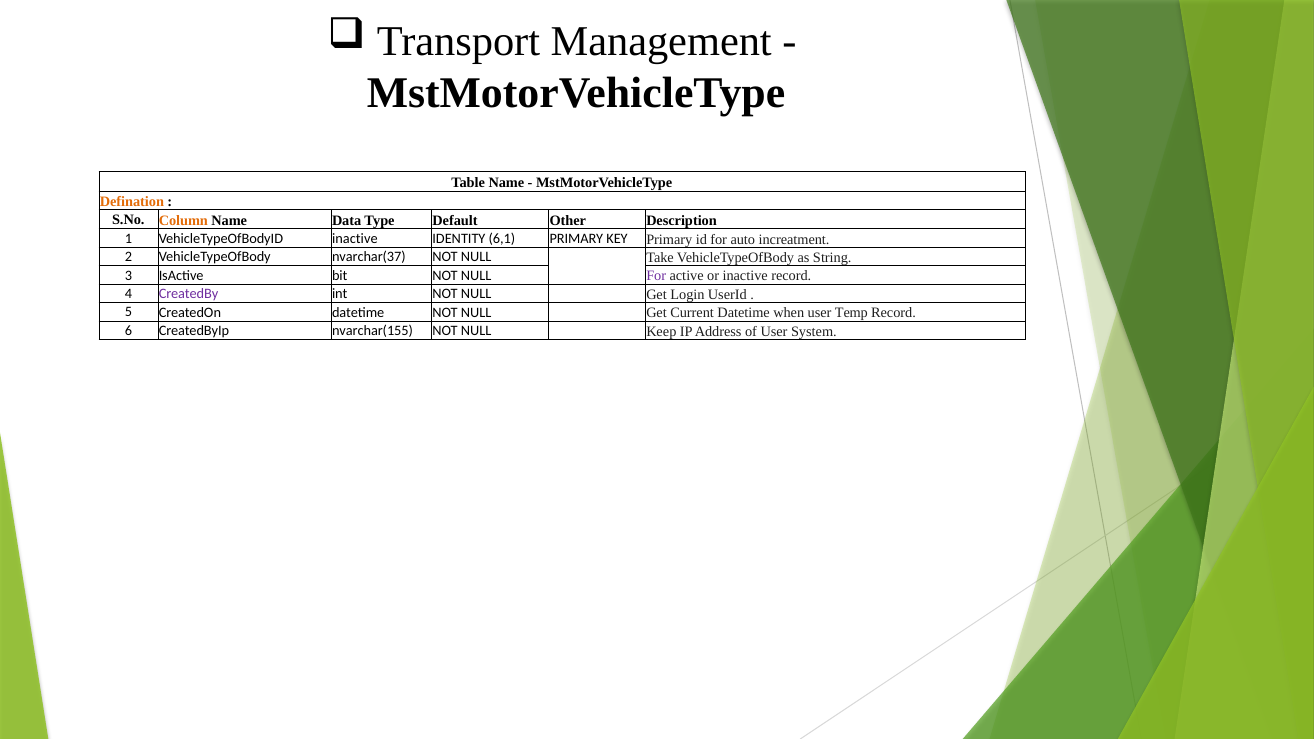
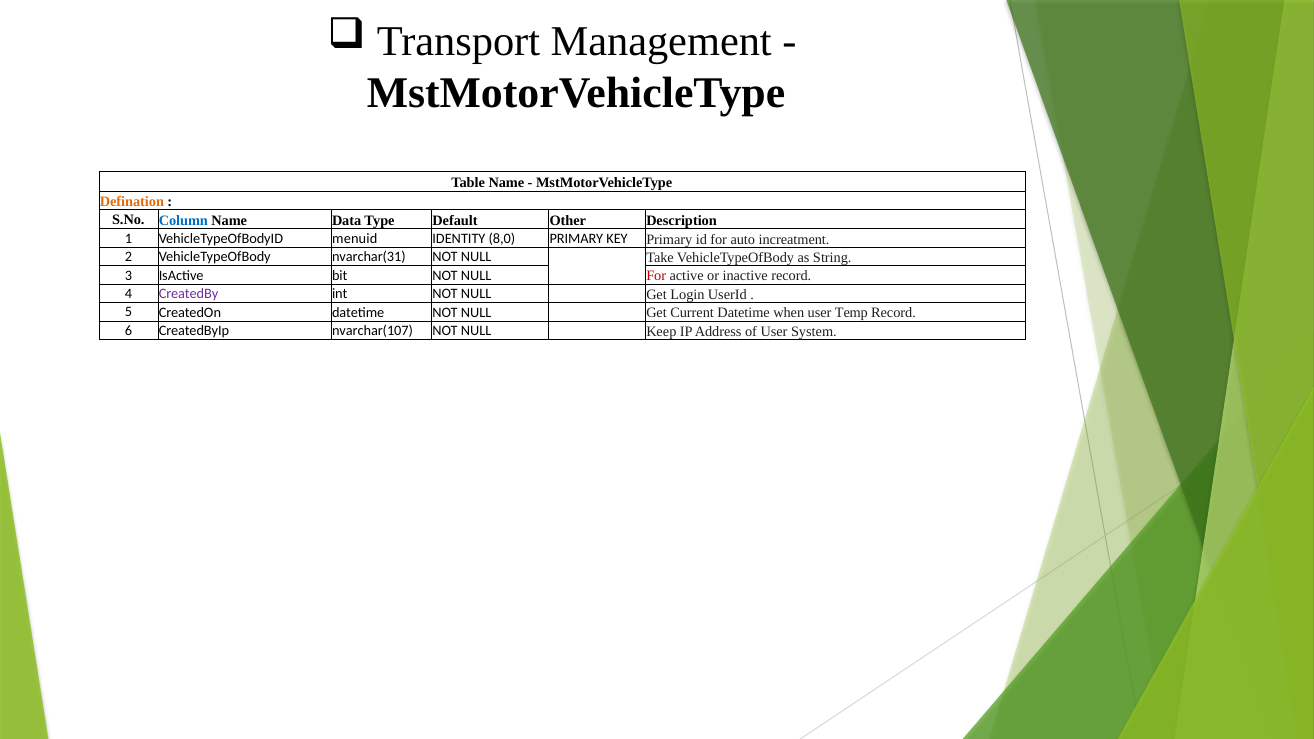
Column colour: orange -> blue (183, 221)
VehicleTypeOfBodyID inactive: inactive -> menuid (355, 239)
6,1: 6,1 -> 8,0 (502, 239)
nvarchar(37: nvarchar(37 -> nvarchar(31 (369, 257)
For colour: purple -> red (656, 276)
nvarchar(155: nvarchar(155 -> nvarchar(107 (372, 331)
